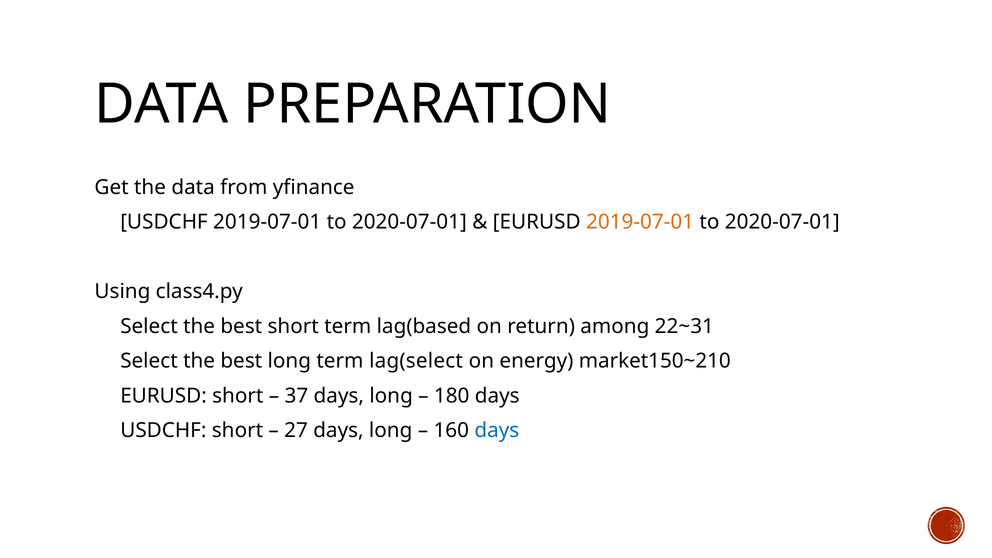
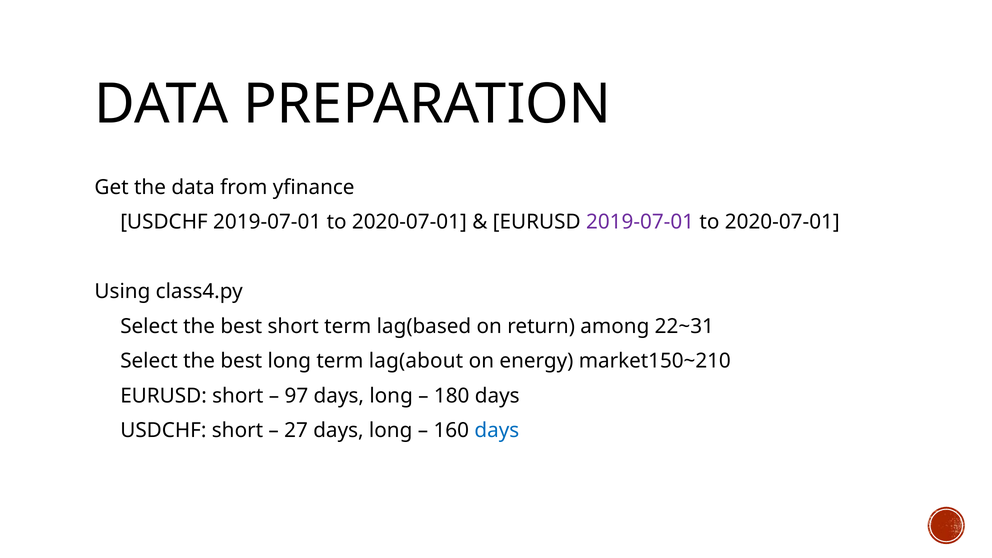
2019-07-01 colour: orange -> purple (640, 222)
lag(select: lag(select -> lag(about (416, 361)
37: 37 -> 97 (296, 396)
